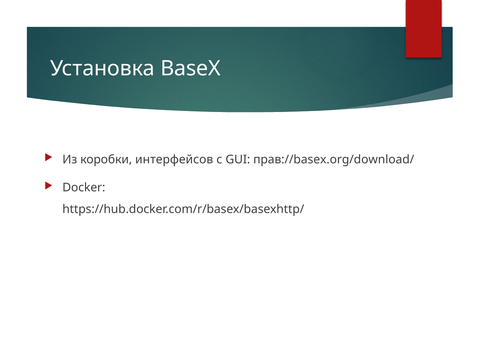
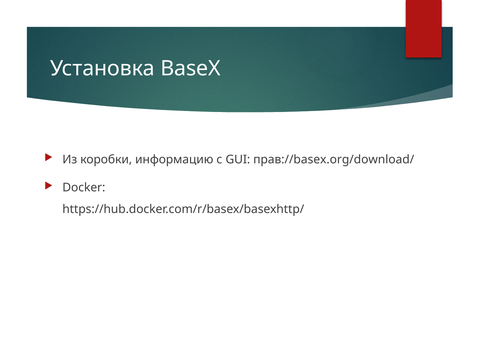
интерфейсов: интерфейсов -> информацию (174, 160)
